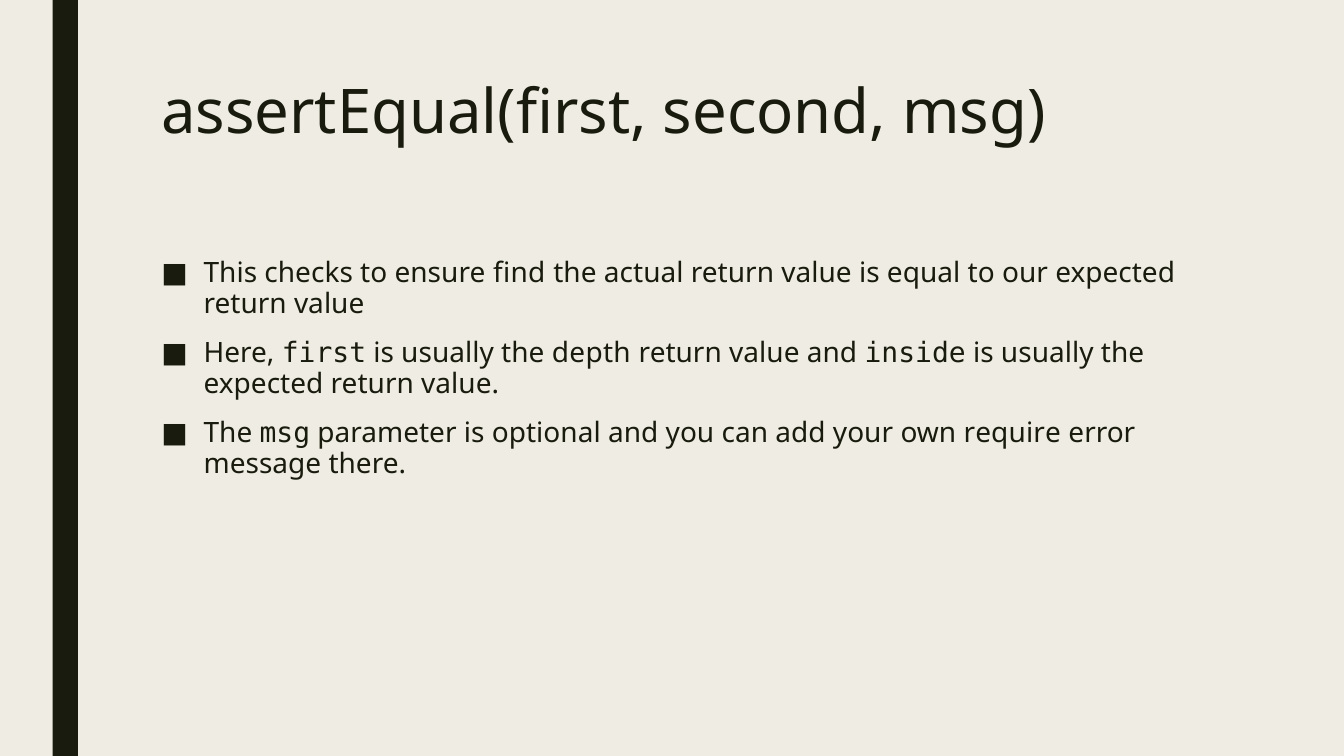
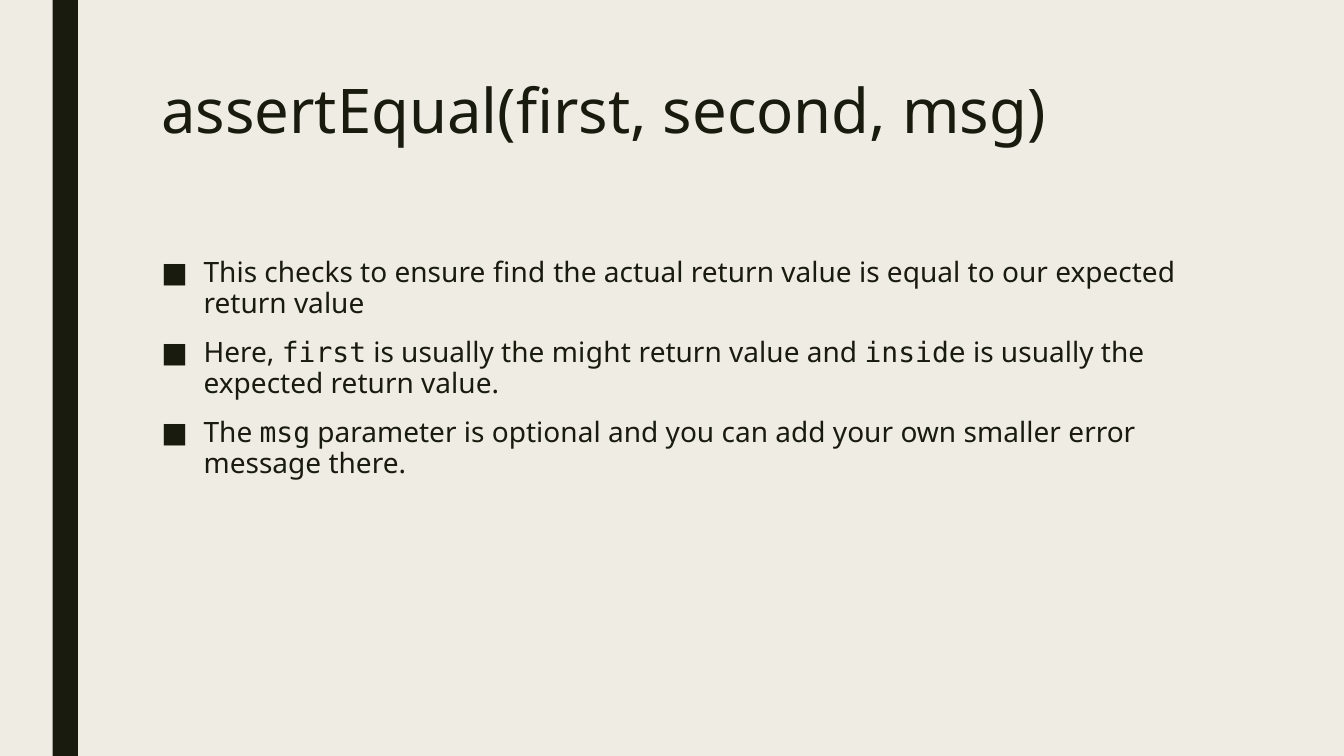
depth: depth -> might (591, 353)
require: require -> smaller (1012, 433)
